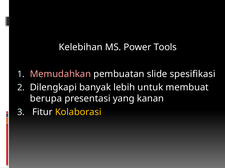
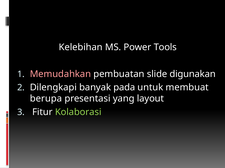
spesifikasi: spesifikasi -> digunakan (193, 74)
lebih: lebih -> pada (124, 88)
kanan: kanan -> layout (150, 99)
Kolaborasi colour: yellow -> light green (78, 112)
